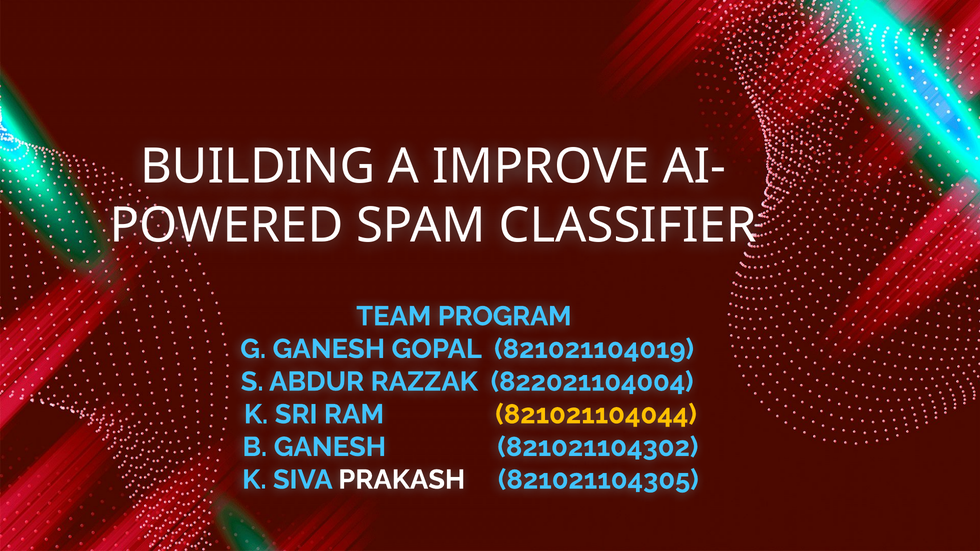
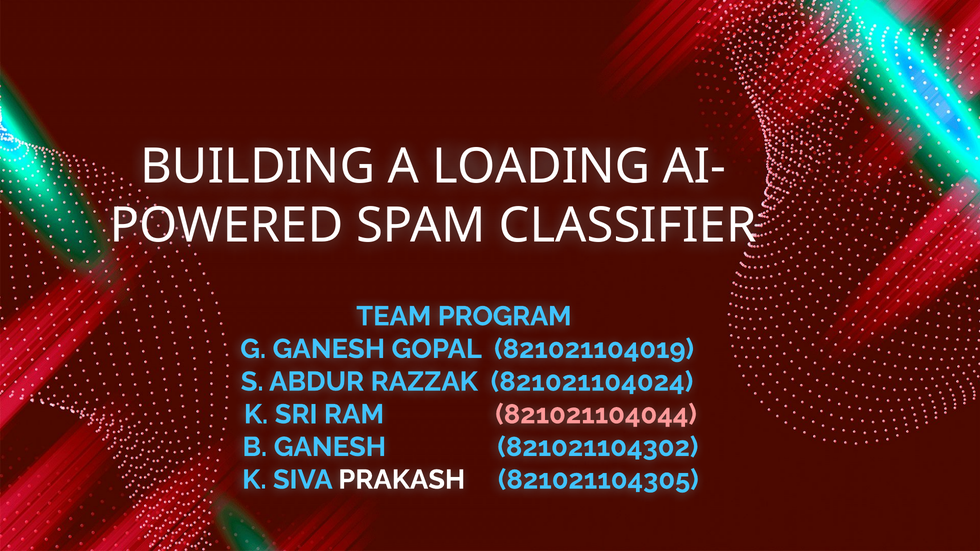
IMPROVE: IMPROVE -> LOADING (541, 167)
822021104004: 822021104004 -> 821021104024 (592, 382)
821021104044 colour: yellow -> pink (596, 415)
